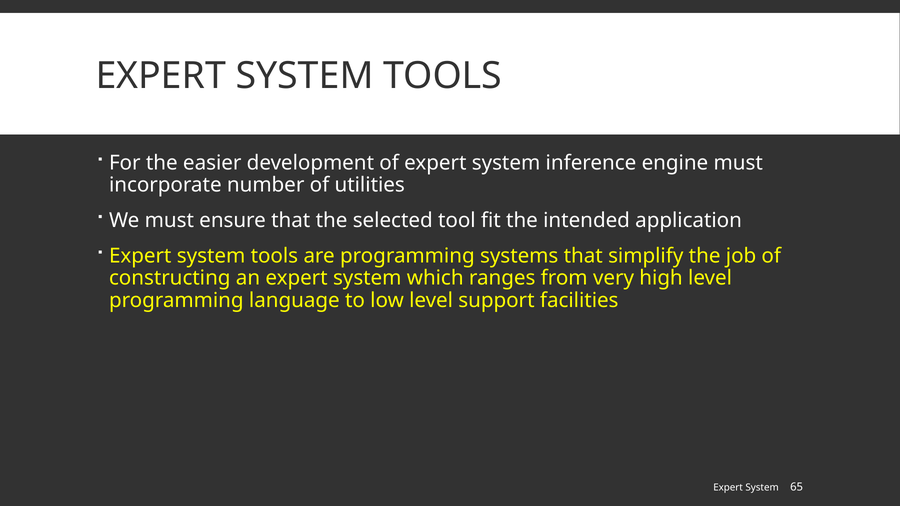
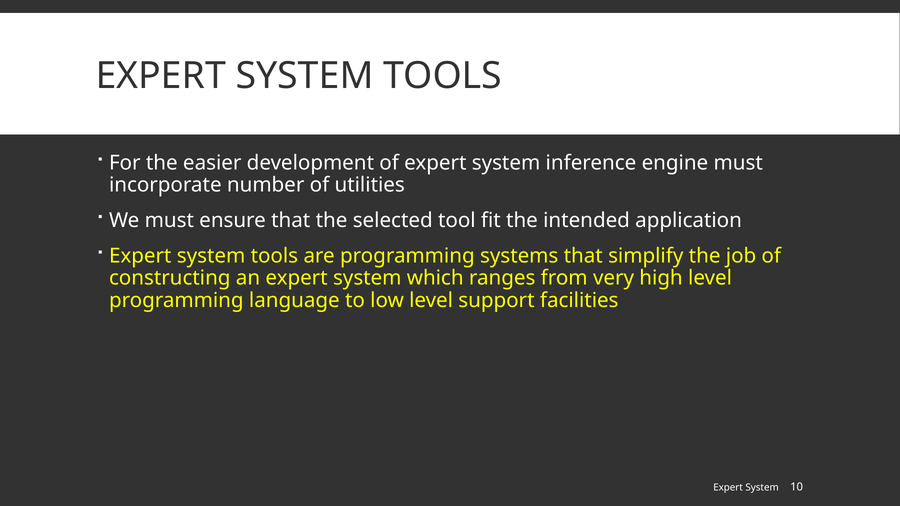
65: 65 -> 10 (797, 487)
